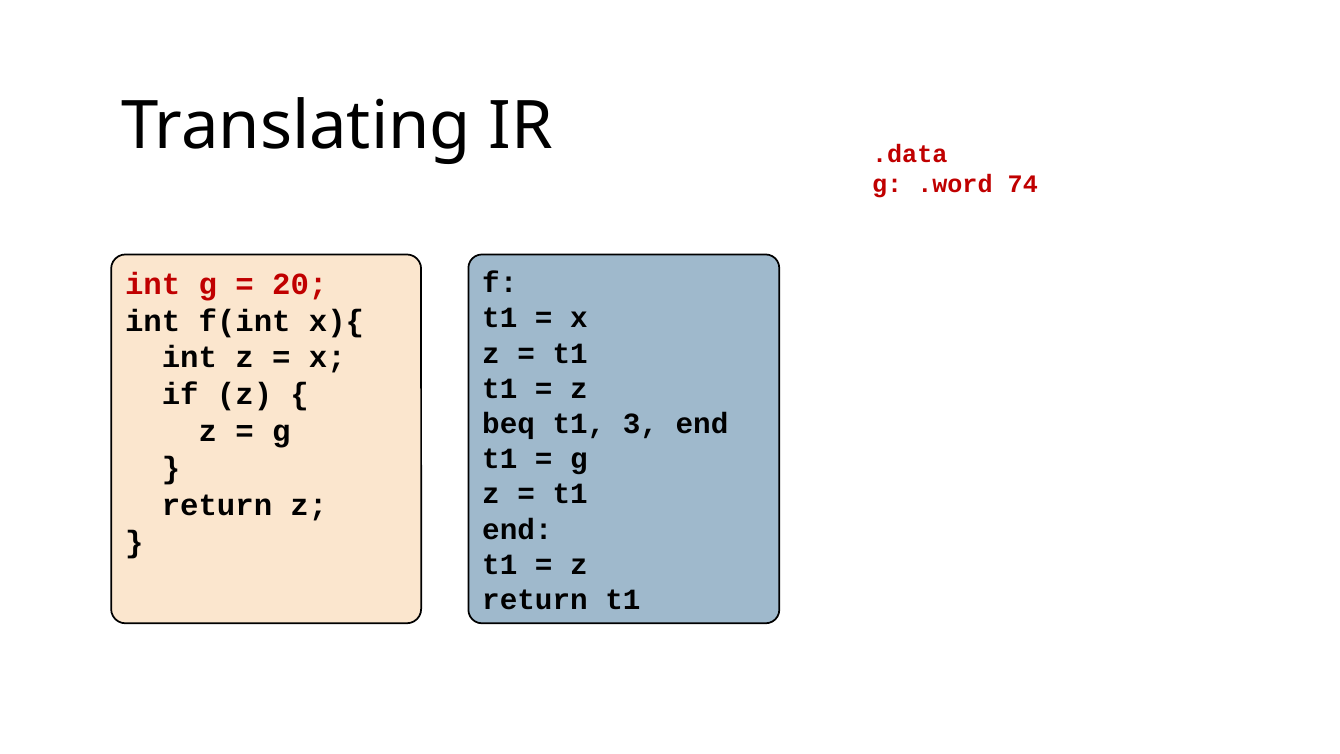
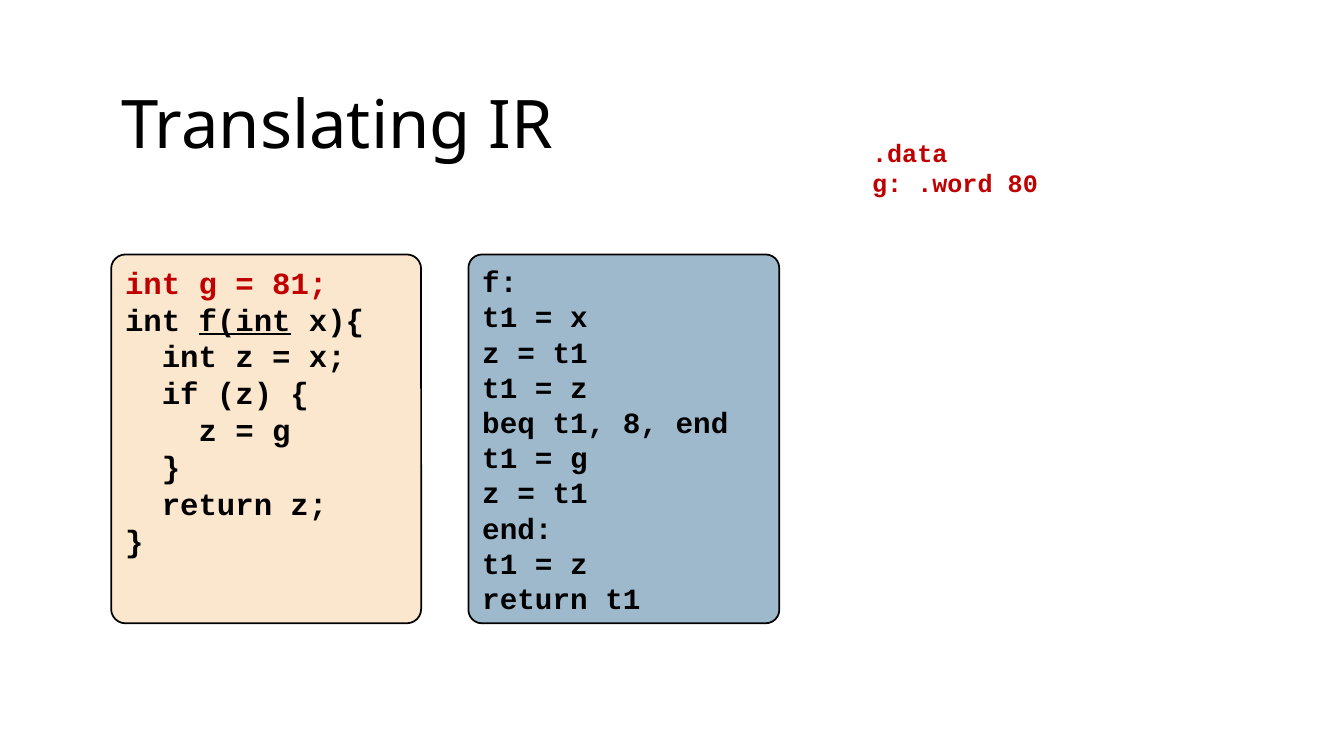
74: 74 -> 80 (1023, 184)
20: 20 -> 81 (300, 284)
f(int underline: none -> present (245, 321)
3: 3 -> 8 (640, 424)
